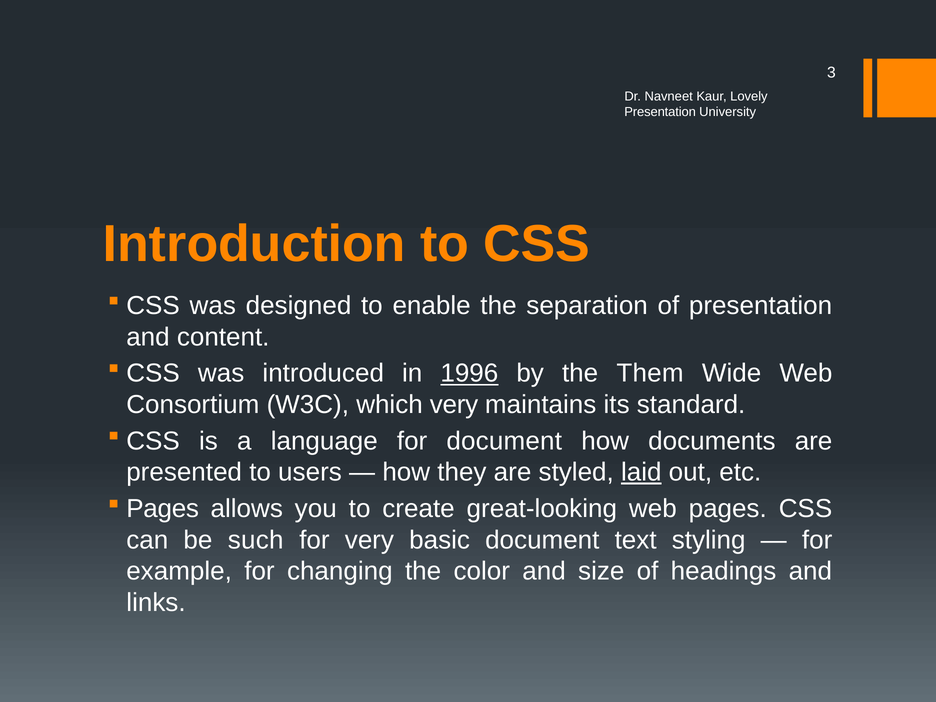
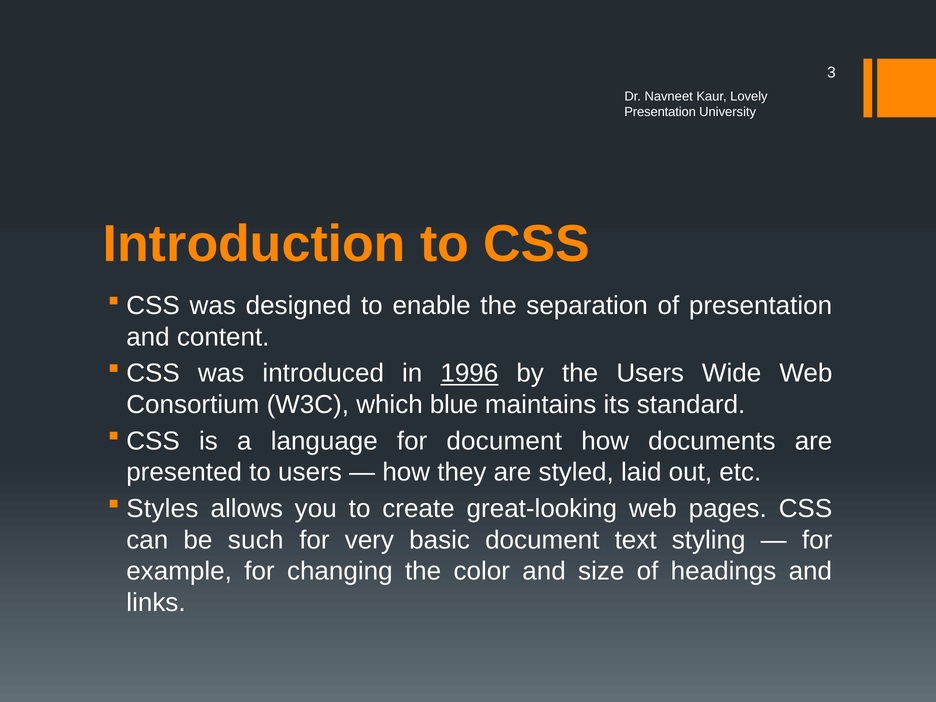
the Them: Them -> Users (650, 373)
which very: very -> blue (454, 405)
laid underline: present -> none (641, 472)
Pages: Pages -> Styles (162, 509)
